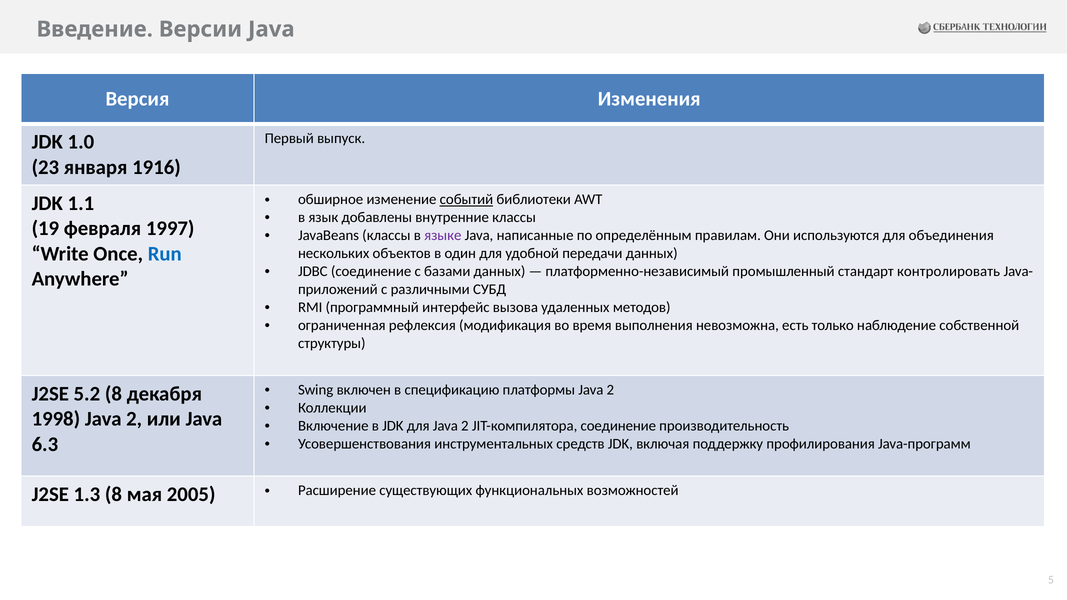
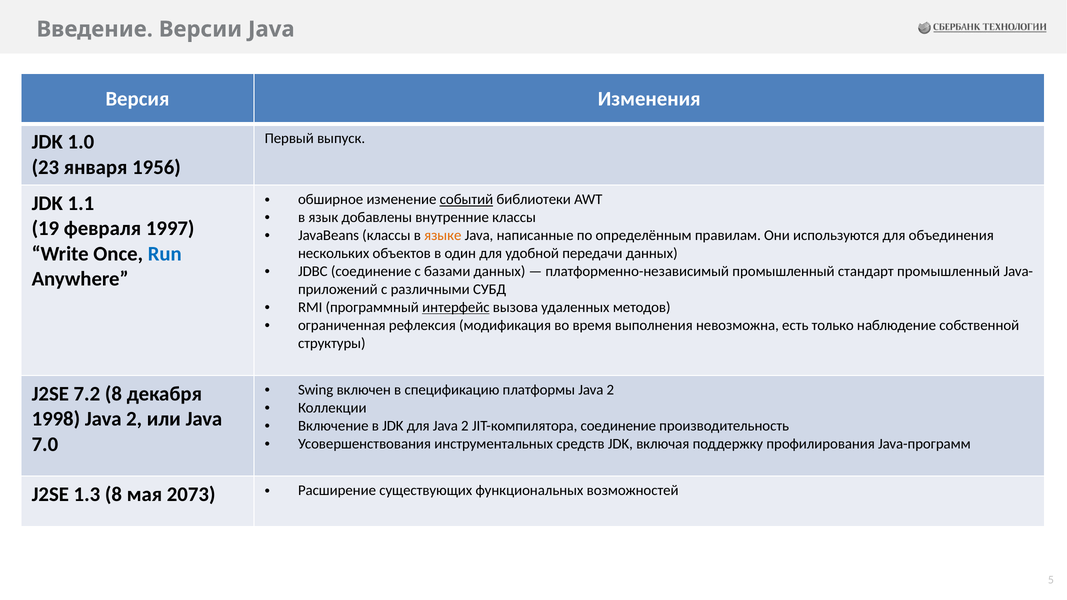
1916: 1916 -> 1956 (156, 167)
языке colour: purple -> orange (443, 236)
стандарт контролировать: контролировать -> промышленный (949, 272)
интерфейс underline: none -> present (456, 308)
5.2: 5.2 -> 7.2 (87, 394)
6.3: 6.3 -> 7.0 (45, 444)
2005: 2005 -> 2073 (191, 495)
